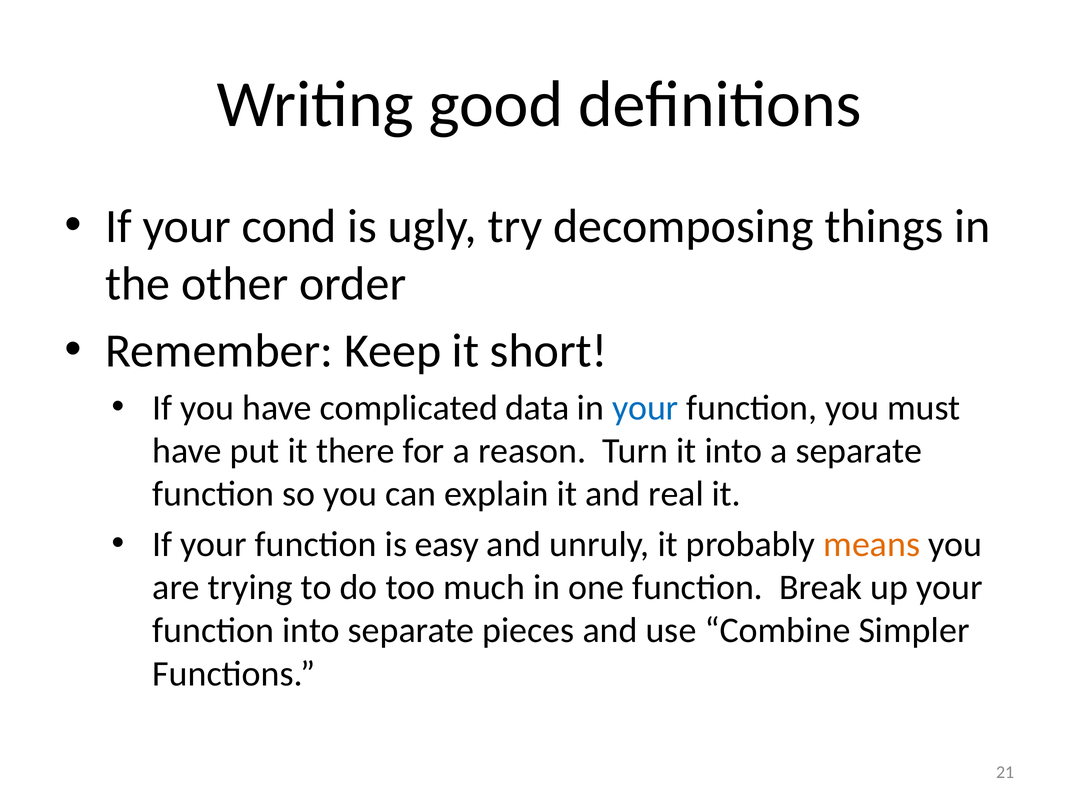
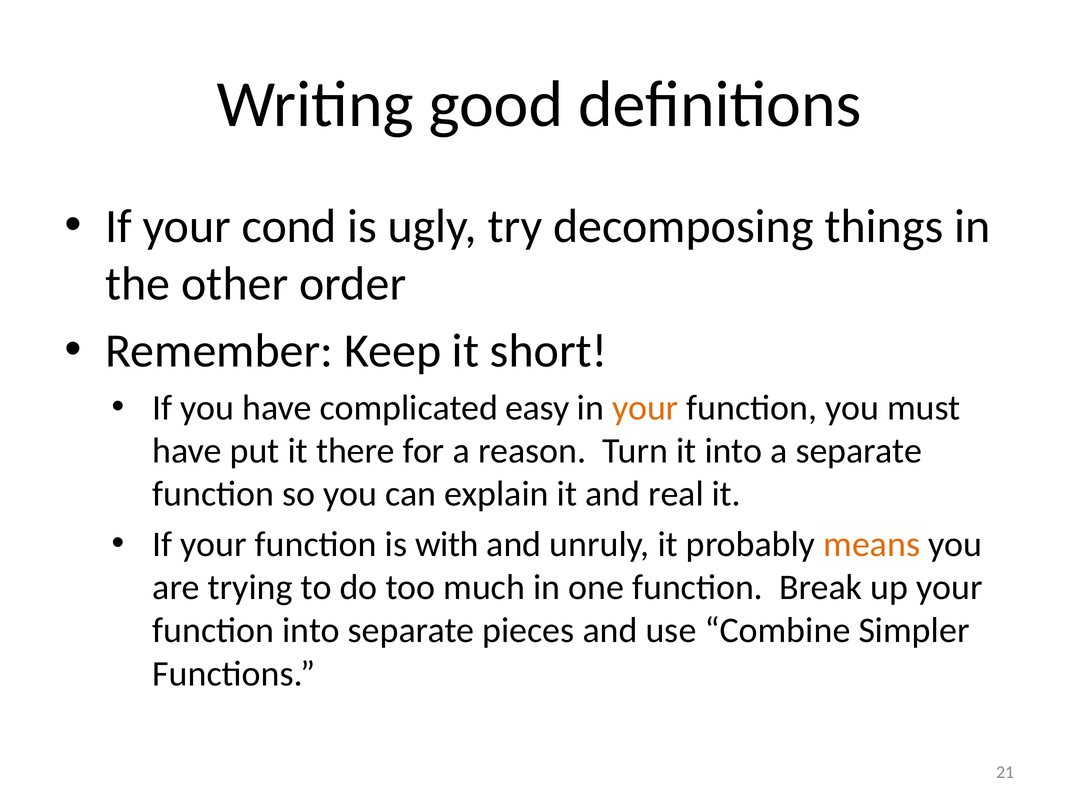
data: data -> easy (538, 408)
your colour: blue -> orange (645, 408)
easy: easy -> with (447, 544)
